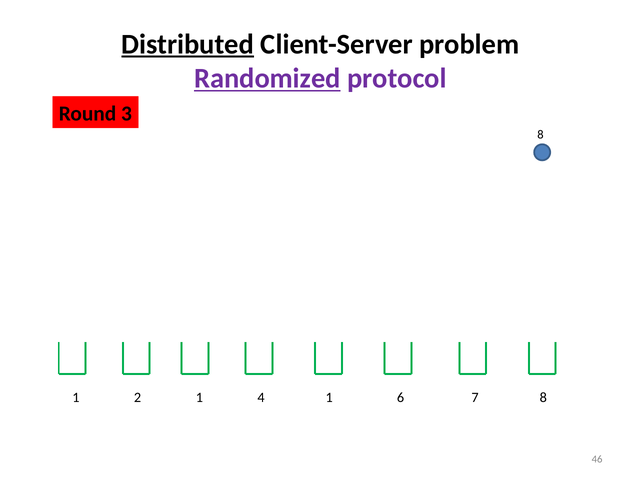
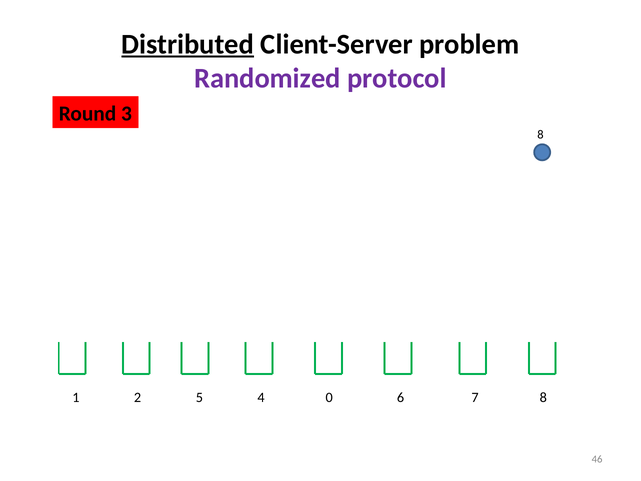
Randomized underline: present -> none (267, 78)
2 1: 1 -> 5 (199, 397)
4 1: 1 -> 0 (329, 397)
